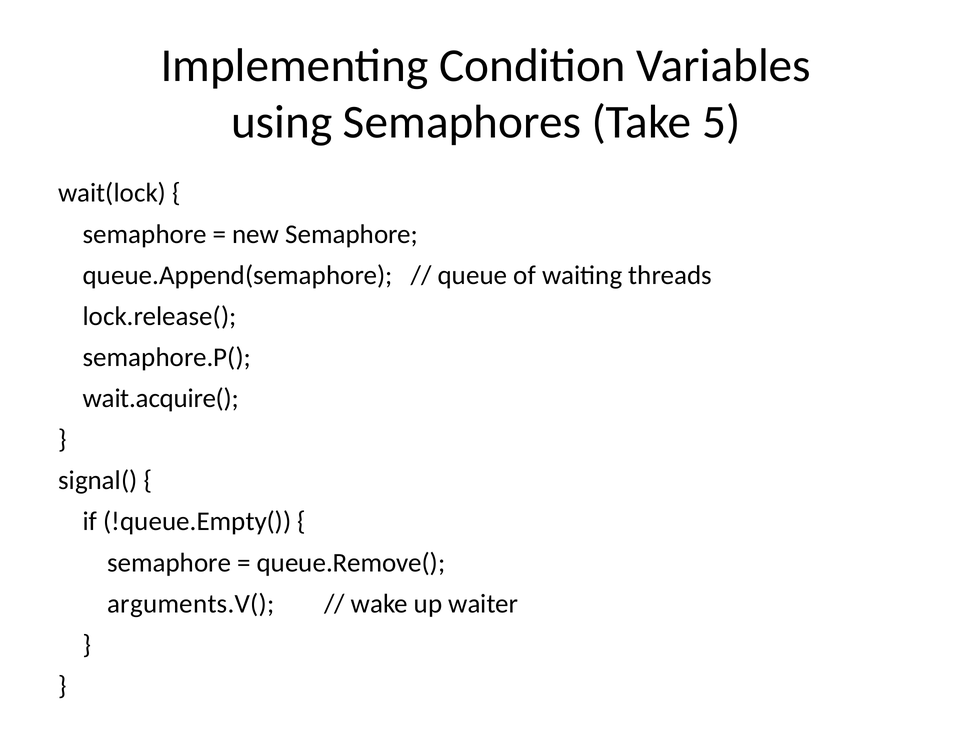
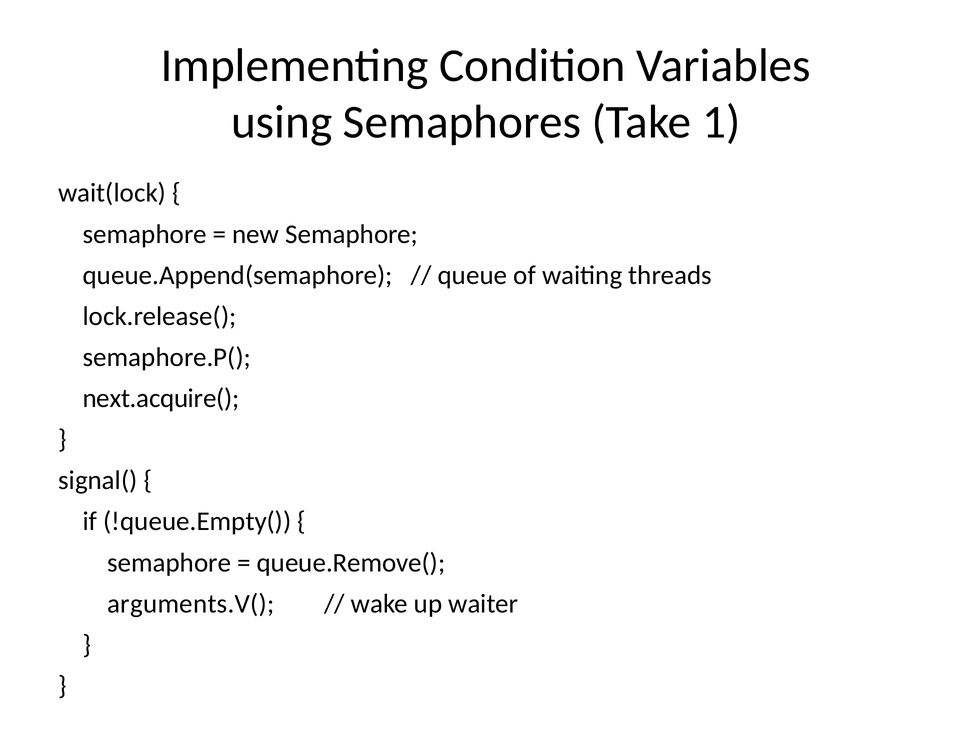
5: 5 -> 1 (721, 122)
wait.acquire(: wait.acquire( -> next.acquire( (161, 398)
